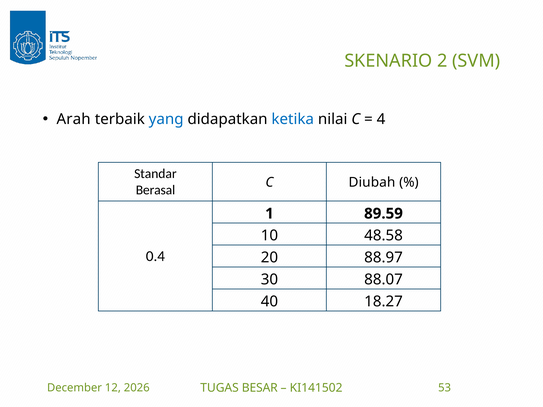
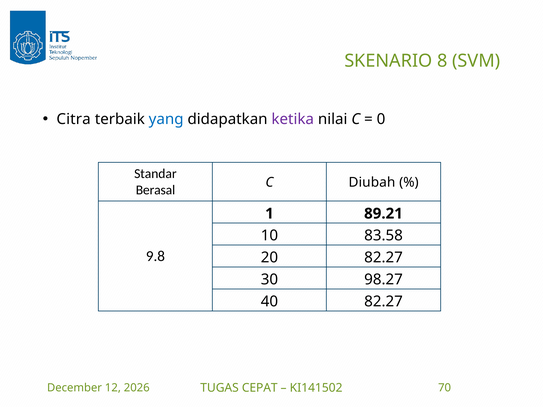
2: 2 -> 8 (442, 61)
Arah: Arah -> Citra (74, 119)
ketika colour: blue -> purple (293, 119)
4: 4 -> 0 (381, 119)
89.59: 89.59 -> 89.21 (383, 214)
48.58: 48.58 -> 83.58 (384, 236)
0.4: 0.4 -> 9.8 (155, 256)
20 88.97: 88.97 -> 82.27 (384, 258)
88.07: 88.07 -> 98.27 (384, 280)
40 18.27: 18.27 -> 82.27 (384, 302)
BESAR: BESAR -> CEPAT (260, 388)
53: 53 -> 70 (445, 388)
